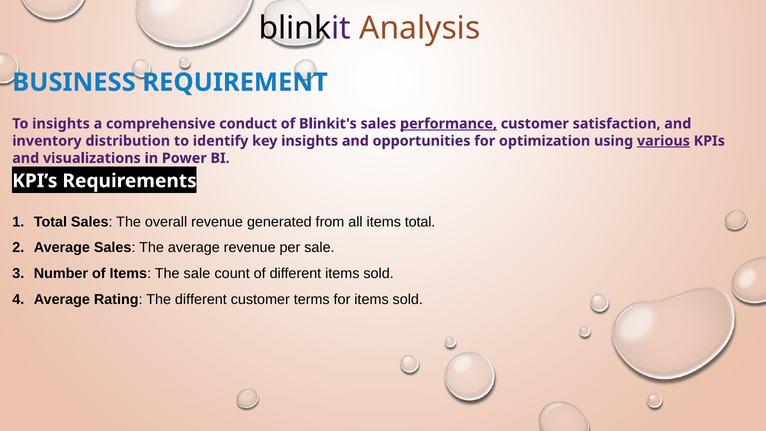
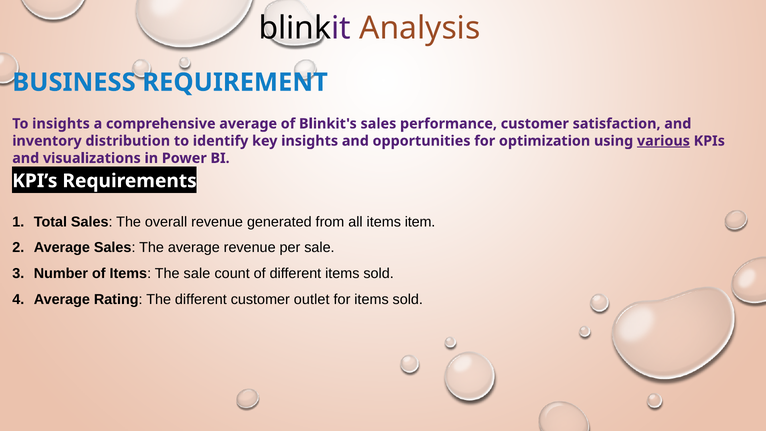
comprehensive conduct: conduct -> average (248, 124)
performance underline: present -> none (449, 124)
items total: total -> item (420, 222)
terms: terms -> outlet (312, 299)
